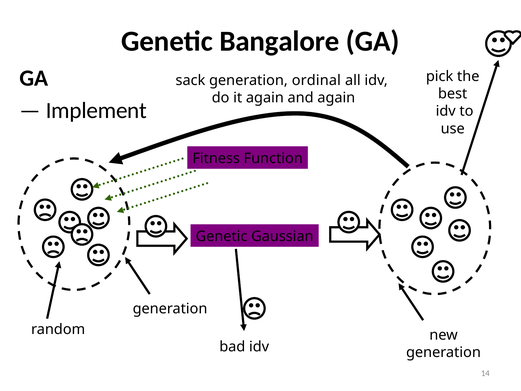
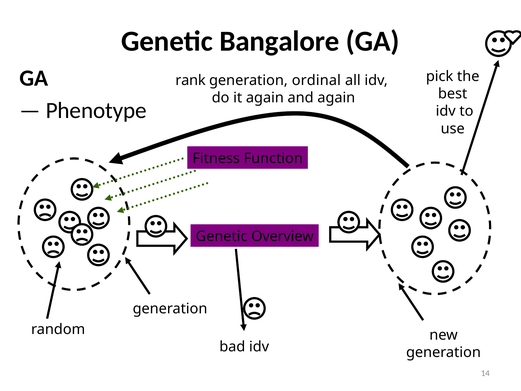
sack: sack -> rank (191, 80)
Implement: Implement -> Phenotype (96, 111)
Gaussian: Gaussian -> Overview (282, 236)
